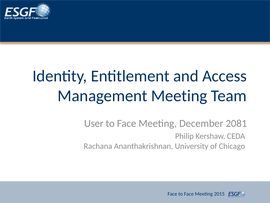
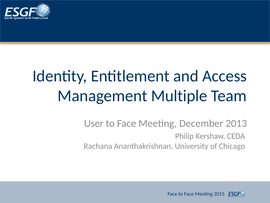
Management Meeting: Meeting -> Multiple (179, 96)
2081: 2081 -> 2013 (236, 123)
